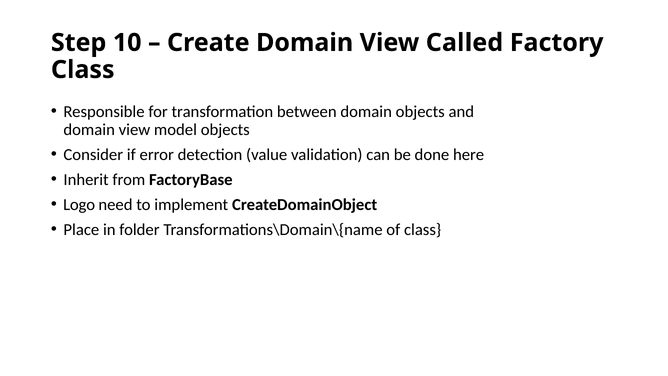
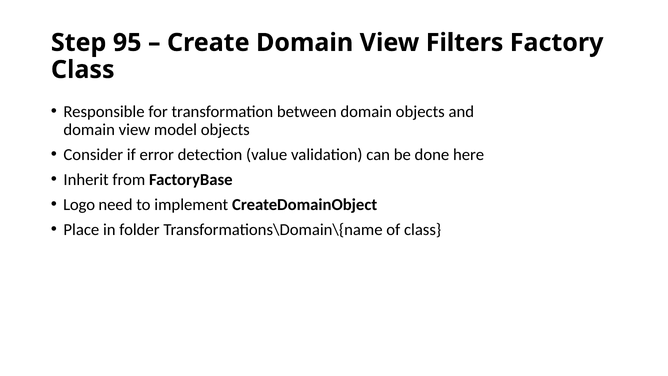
10: 10 -> 95 (127, 43)
Called: Called -> Filters (465, 43)
